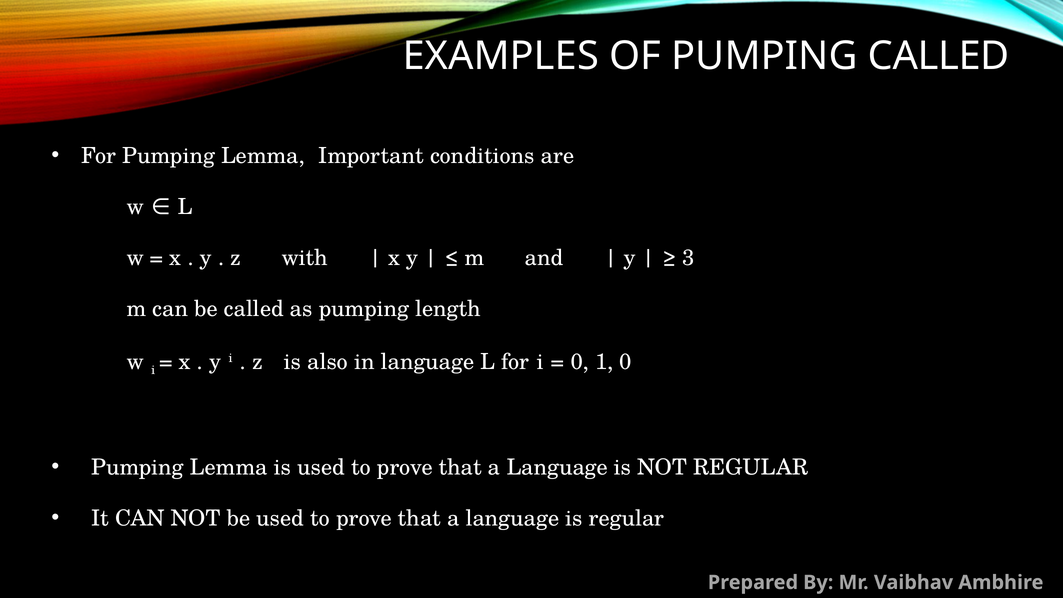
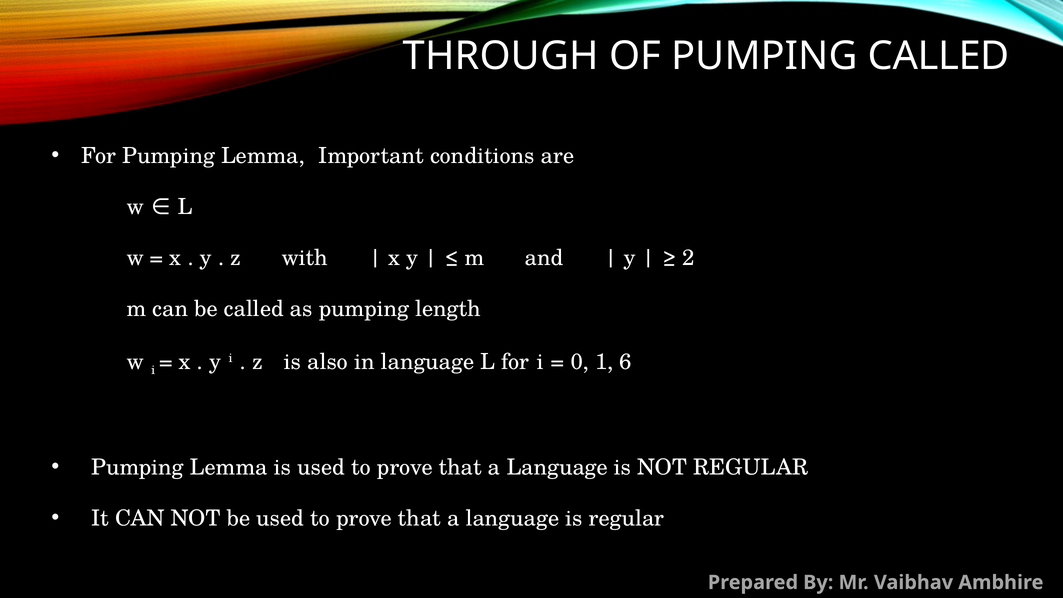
EXAMPLES: EXAMPLES -> THROUGH (501, 56)
3: 3 -> 2 (689, 258)
1 0: 0 -> 6 (626, 362)
